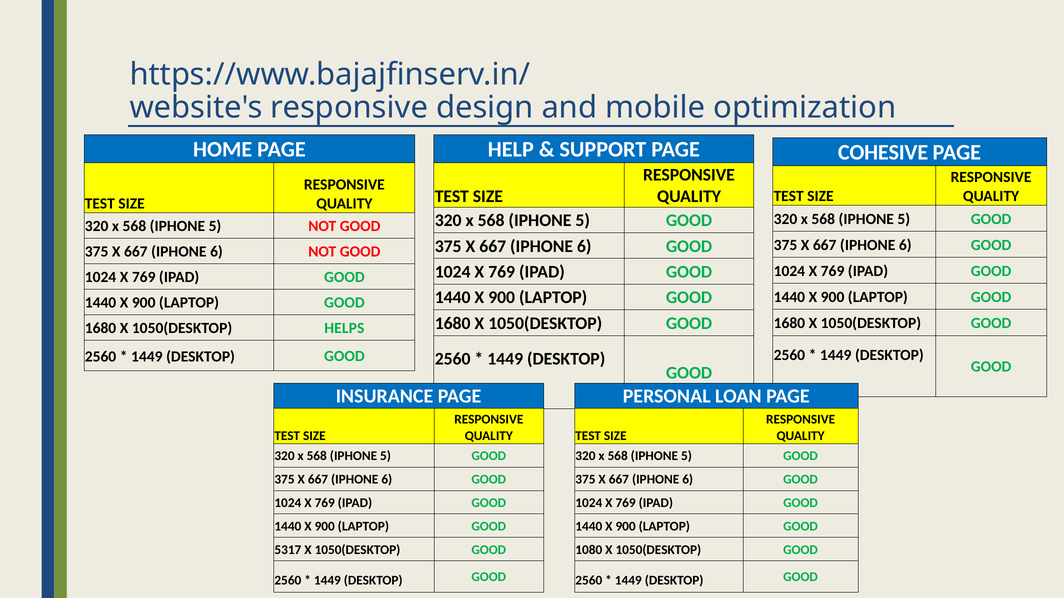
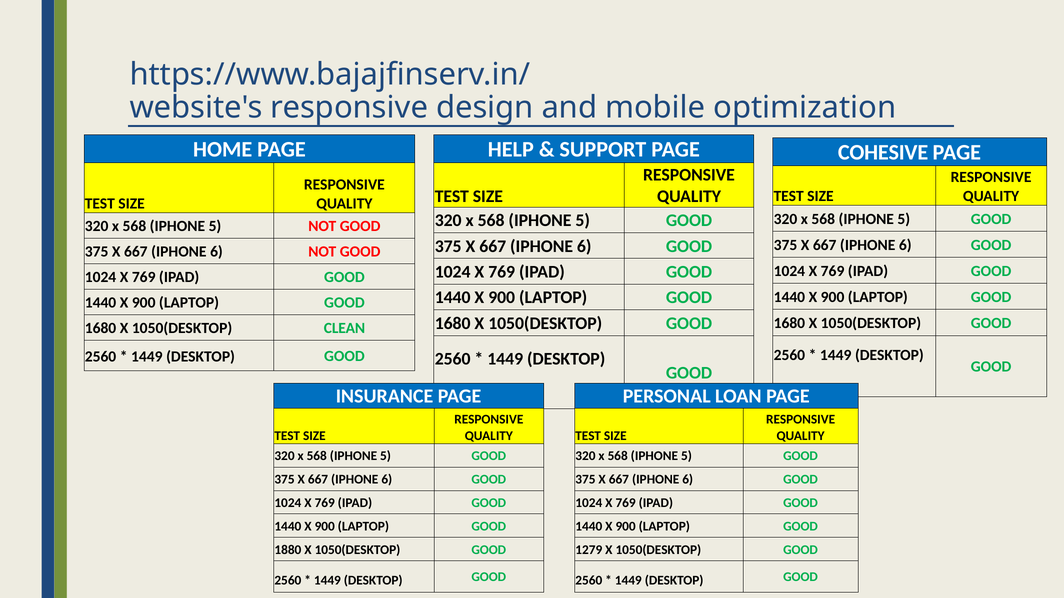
HELPS: HELPS -> CLEAN (344, 328)
5317: 5317 -> 1880 (288, 550)
1080: 1080 -> 1279 (589, 550)
